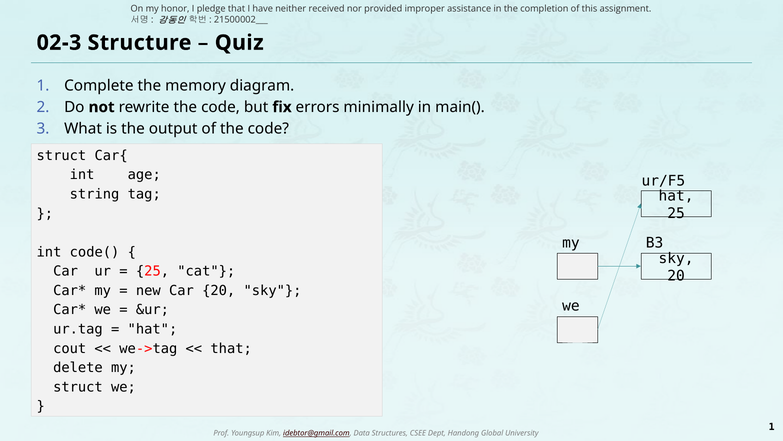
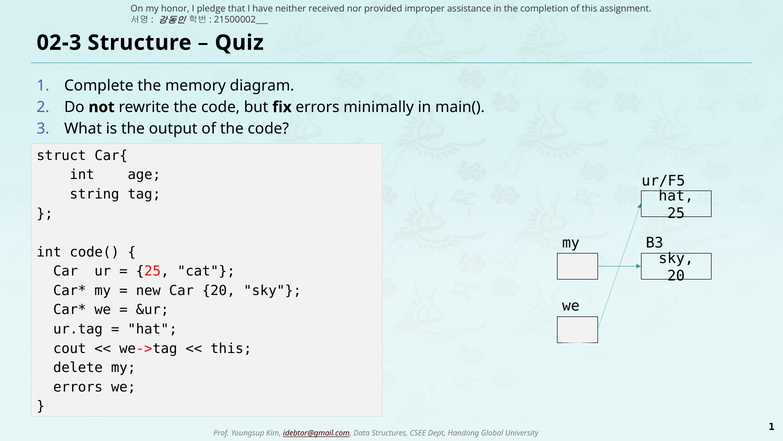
that: that -> this (231, 348)
struct: struct -> errors (78, 387)
